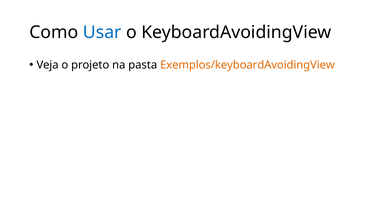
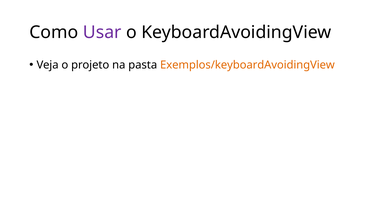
Usar colour: blue -> purple (102, 32)
